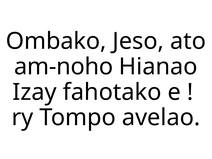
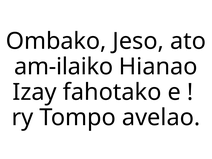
am-noho: am-noho -> am-ilaiko (64, 67)
